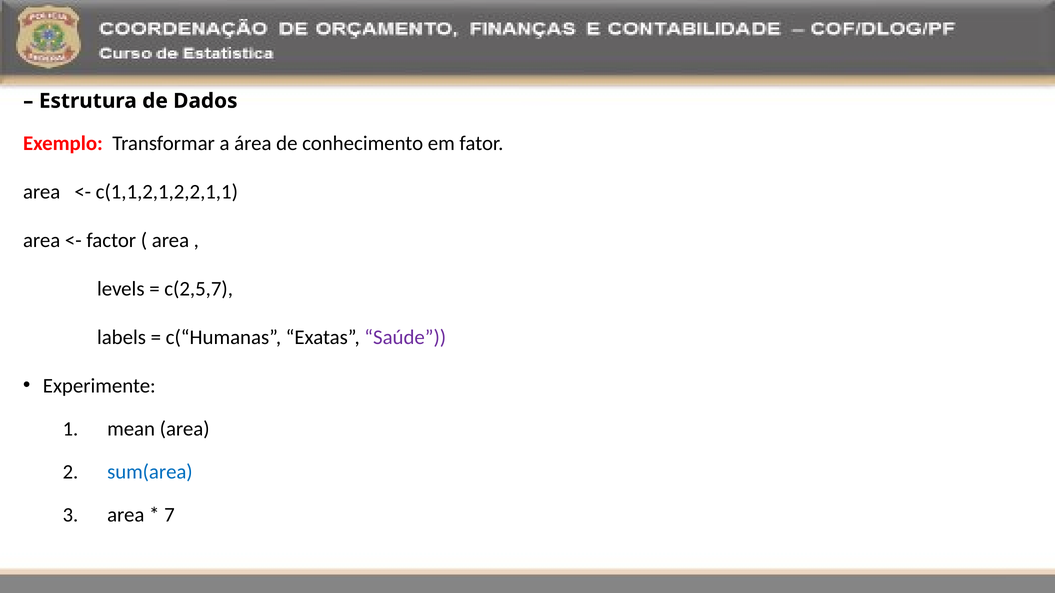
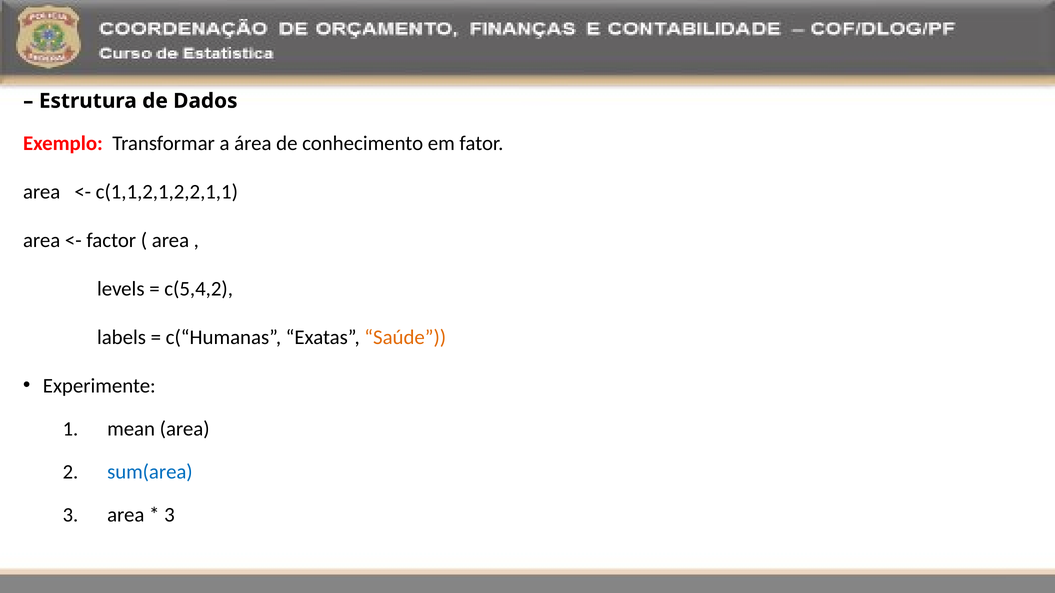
c(2,5,7: c(2,5,7 -> c(5,4,2 (199, 289)
Saúde colour: purple -> orange (405, 337)
7: 7 -> 3 (169, 515)
